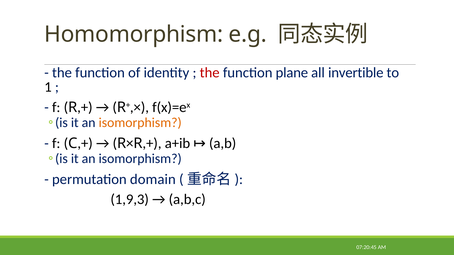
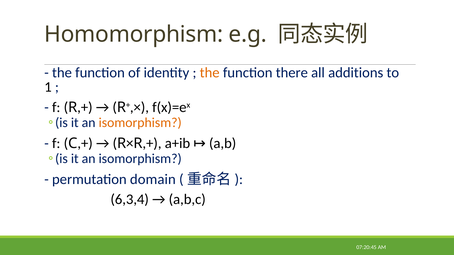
the colour: red -> orange (210, 73)
plane: plane -> there (292, 73)
invertible: invertible -> additions (356, 73)
1,9,3: 1,9,3 -> 6,3,4 (130, 200)
